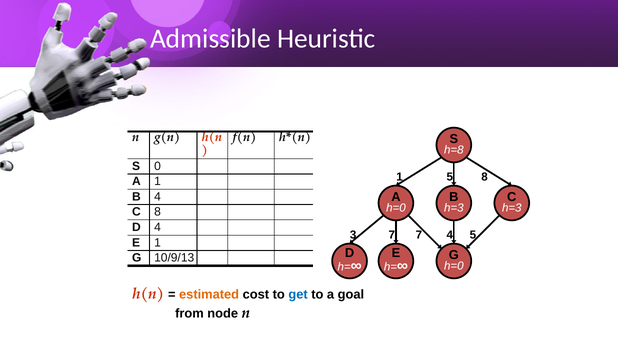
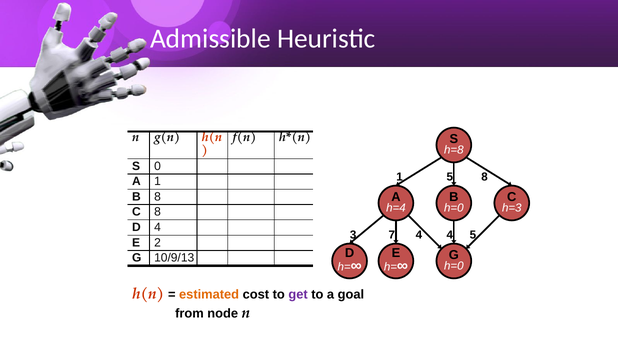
B 4: 4 -> 8 (157, 196)
h=0: h=0 -> h=4 (396, 208)
h=3: h=3 -> h=0 (454, 208)
7: 7 -> 4 (419, 235)
E 1: 1 -> 2 (157, 242)
get colour: blue -> purple (298, 294)
